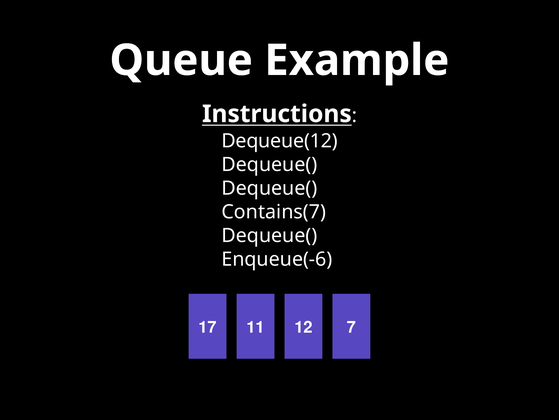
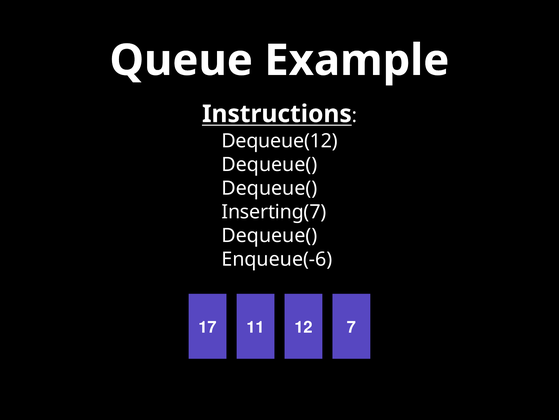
Contains(7: Contains(7 -> Inserting(7 (274, 212)
